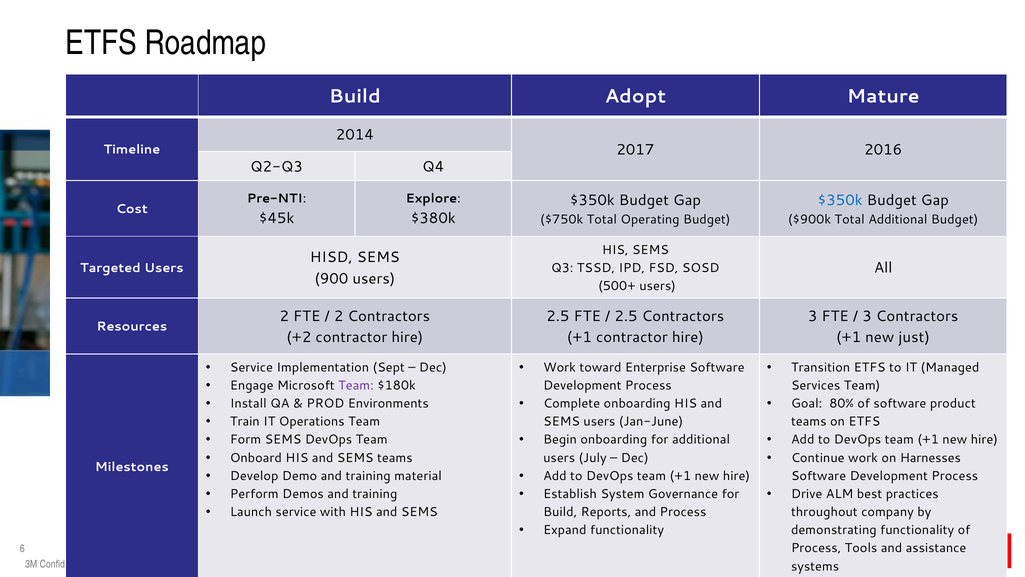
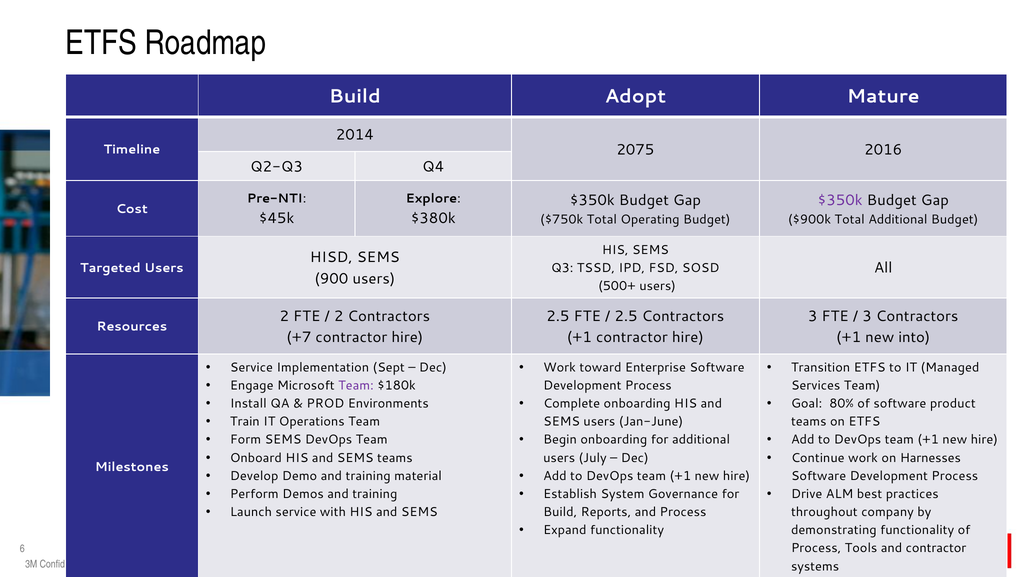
2017: 2017 -> 2075 (635, 149)
$350k colour: blue -> purple (840, 200)
+2: +2 -> +7 (299, 337)
just: just -> into (914, 337)
and assistance: assistance -> contractor (936, 548)
